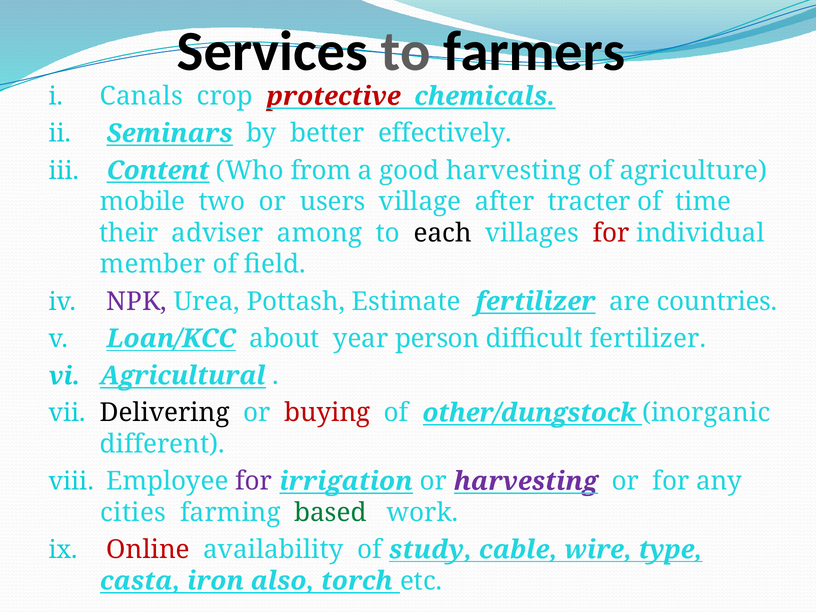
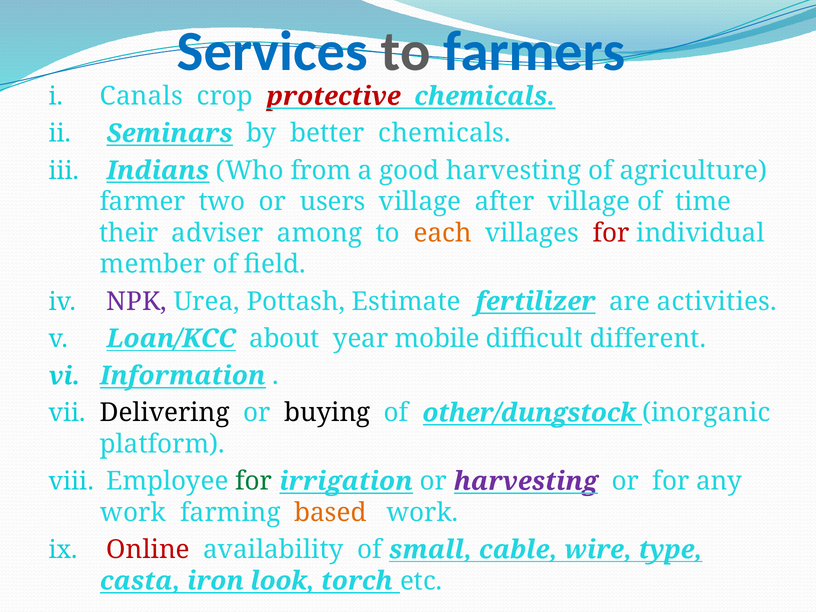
Services colour: black -> blue (272, 52)
farmers colour: black -> blue (534, 52)
better effectively: effectively -> chemicals (445, 133)
Content: Content -> Indians (158, 171)
mobile: mobile -> farmer (143, 202)
after tracter: tracter -> village (589, 202)
each colour: black -> orange (443, 233)
countries: countries -> activities (717, 301)
person: person -> mobile (437, 339)
difficult fertilizer: fertilizer -> different (648, 339)
Agricultural: Agricultural -> Information (183, 376)
buying colour: red -> black (327, 413)
different: different -> platform (162, 444)
for colour: purple -> green (254, 481)
cities: cities -> work (133, 513)
based colour: green -> orange (330, 513)
study: study -> small (430, 550)
also: also -> look (283, 581)
